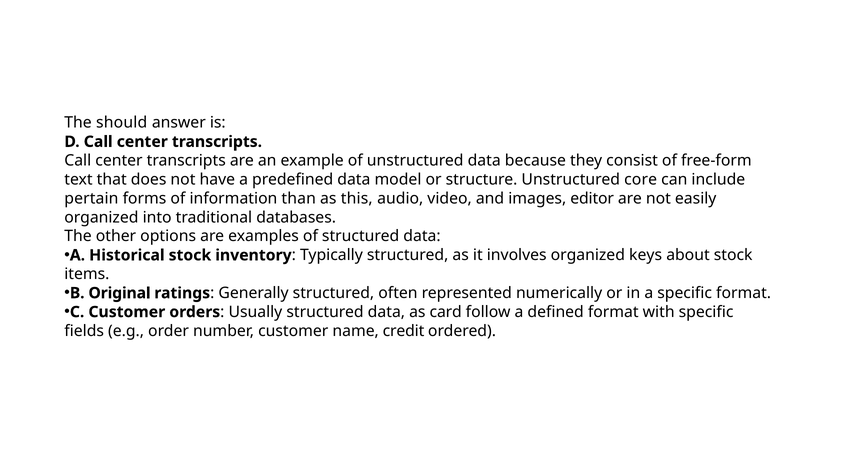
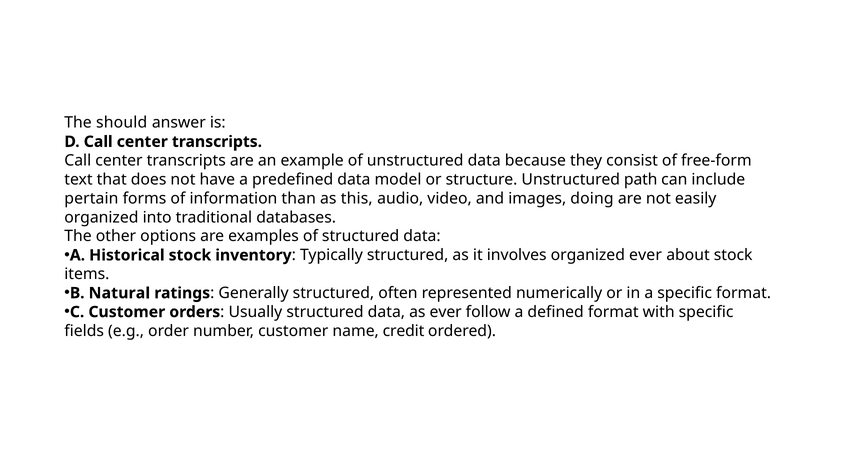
core: core -> path (641, 180)
editor: editor -> doing (592, 198)
organized keys: keys -> ever (646, 255)
Original: Original -> Natural (119, 293)
as card: card -> ever (446, 312)
